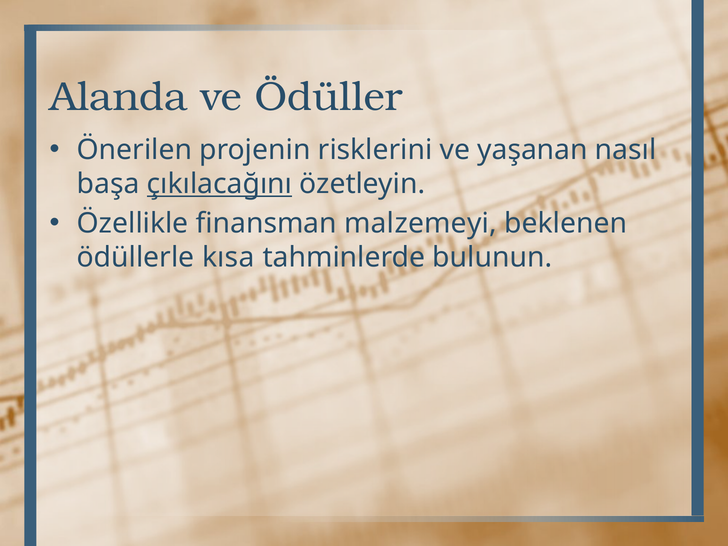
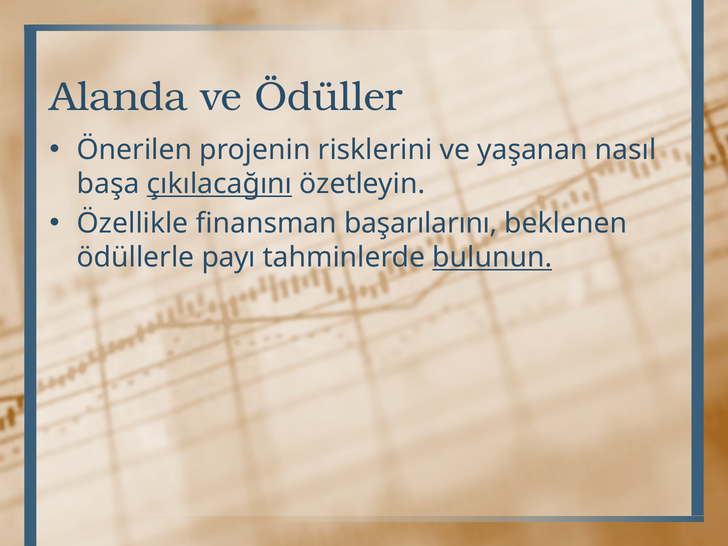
malzemeyi: malzemeyi -> başarılarını (421, 224)
kısa: kısa -> payı (229, 258)
bulunun underline: none -> present (492, 258)
